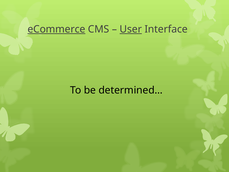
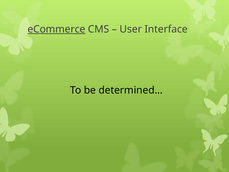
User underline: present -> none (131, 29)
